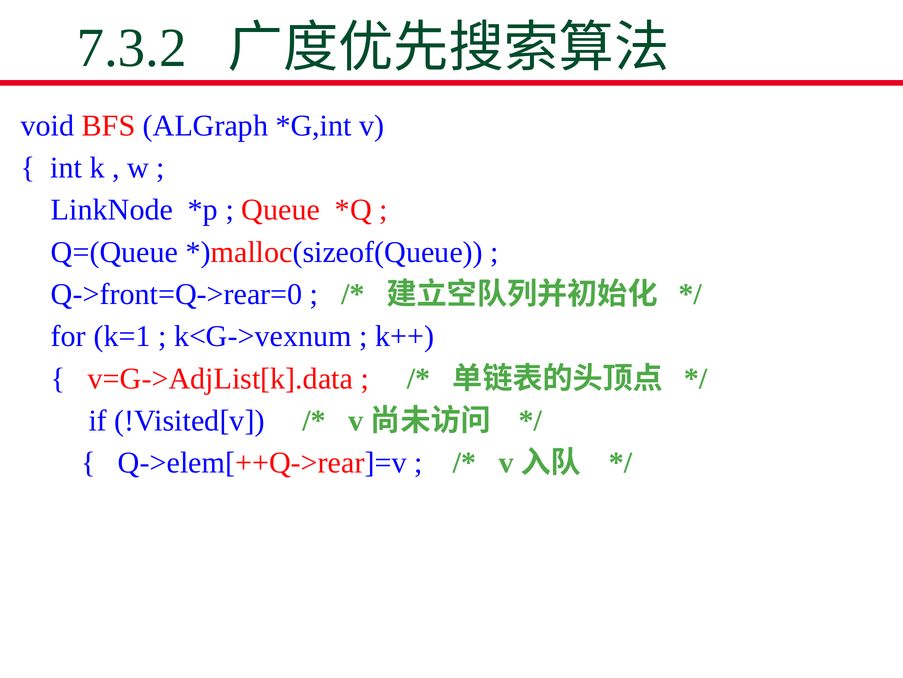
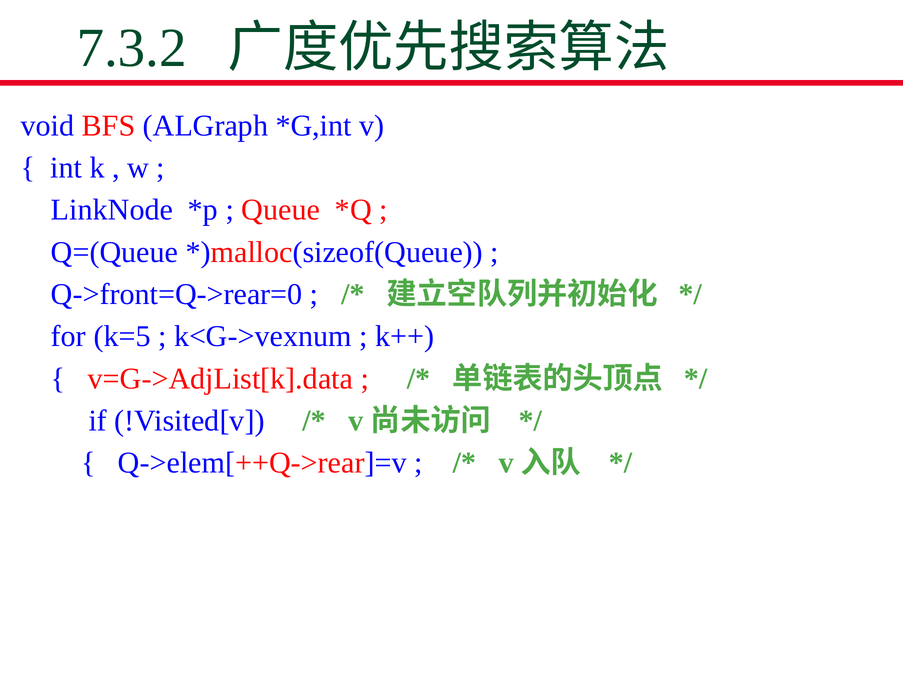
k=1: k=1 -> k=5 (122, 336)
